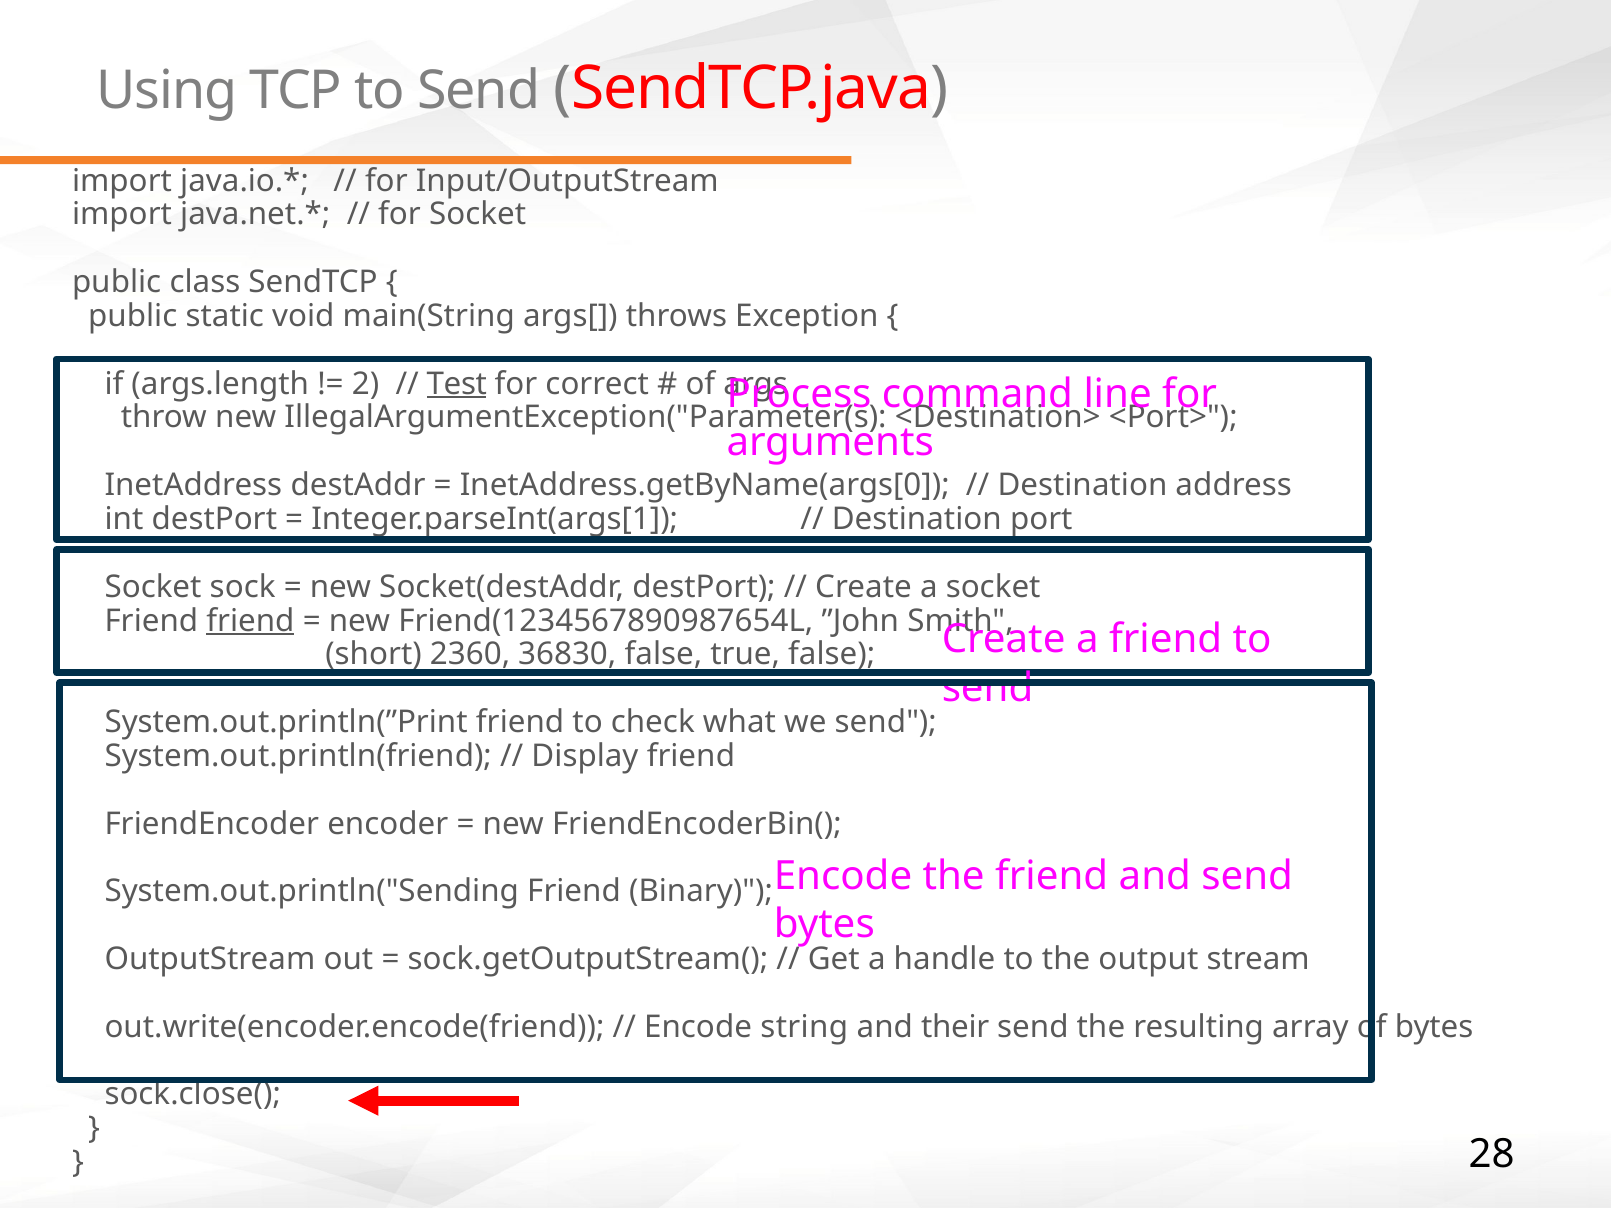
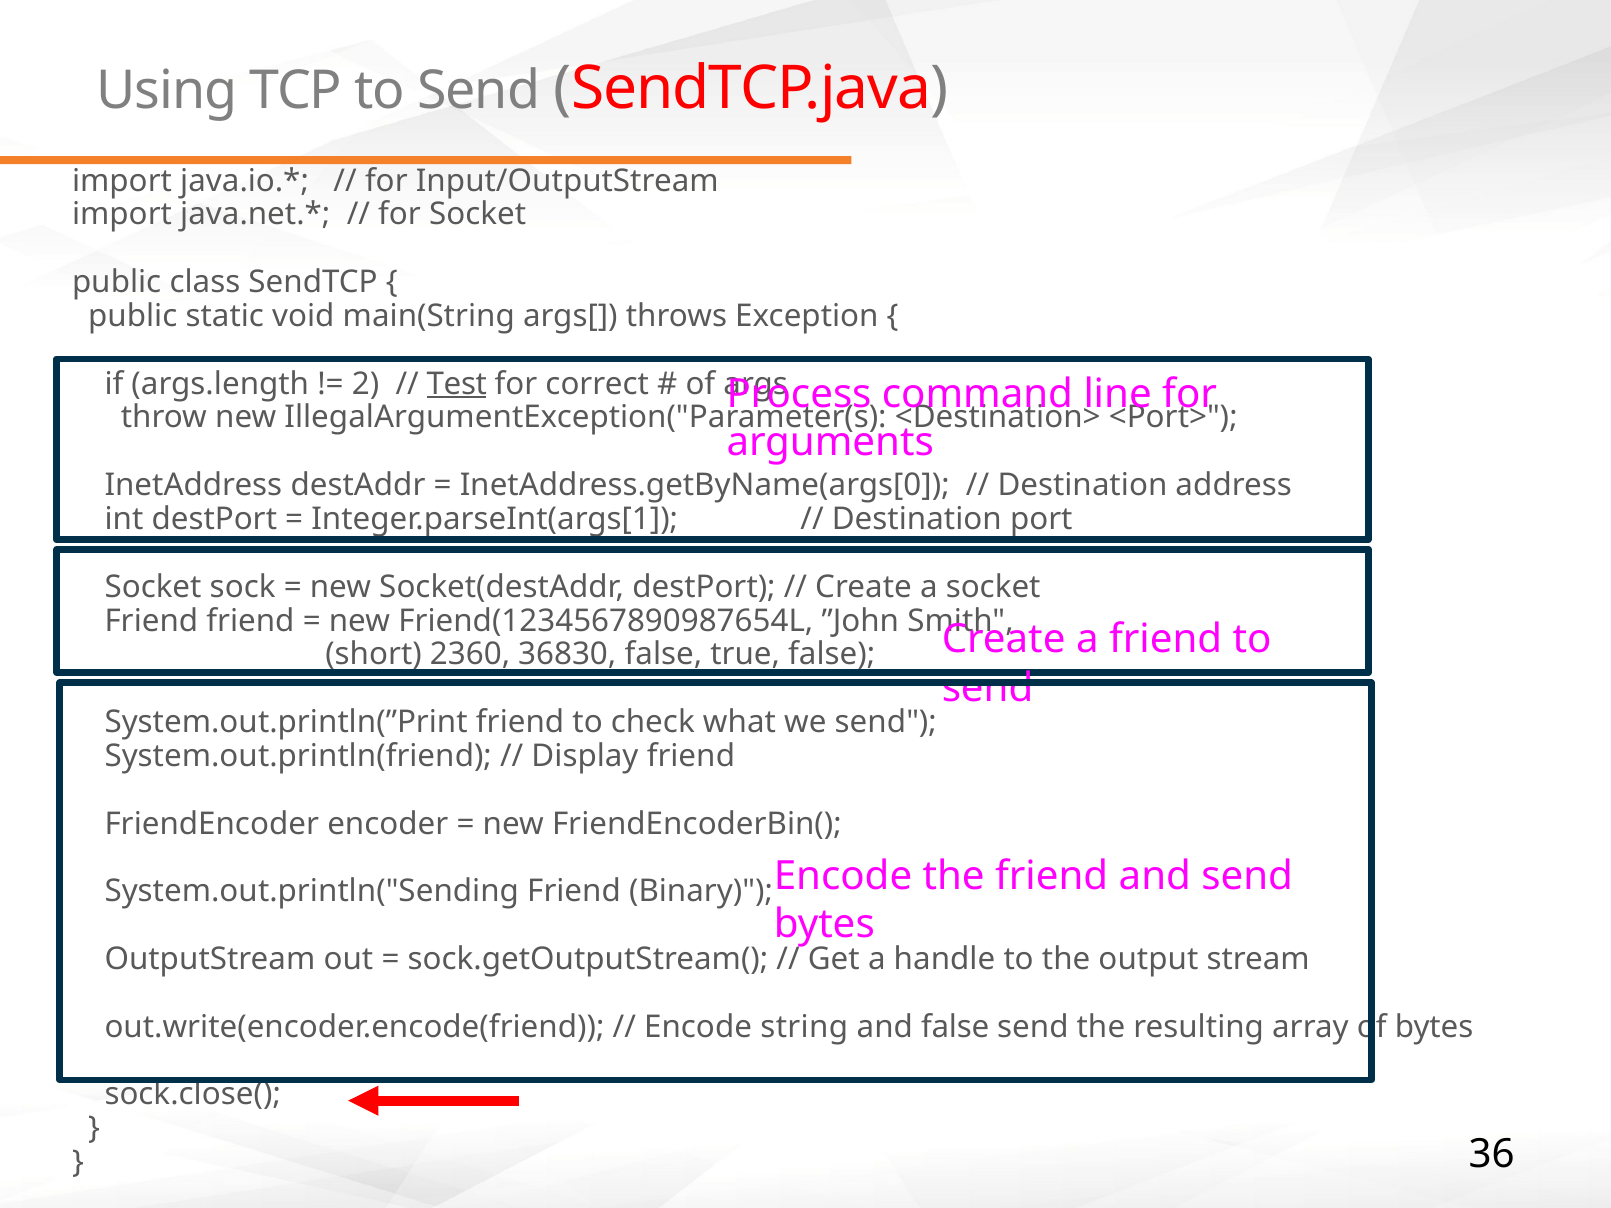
friend underline: present -> none (250, 621)
and their: their -> false (955, 1027)
28: 28 -> 36 (1492, 1155)
